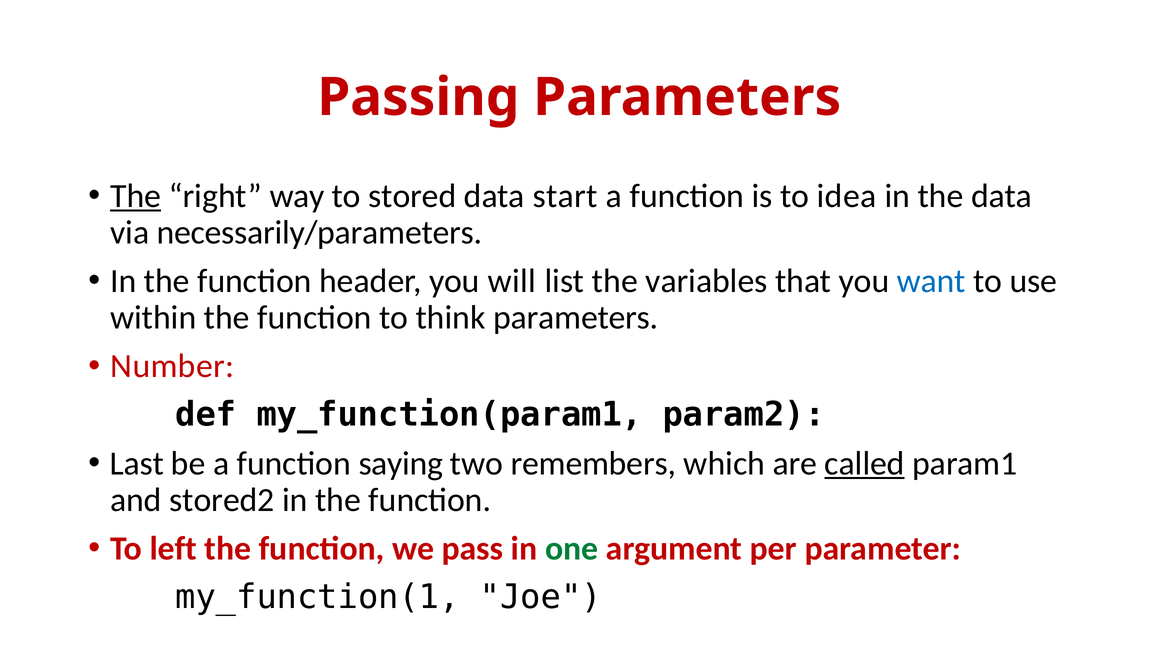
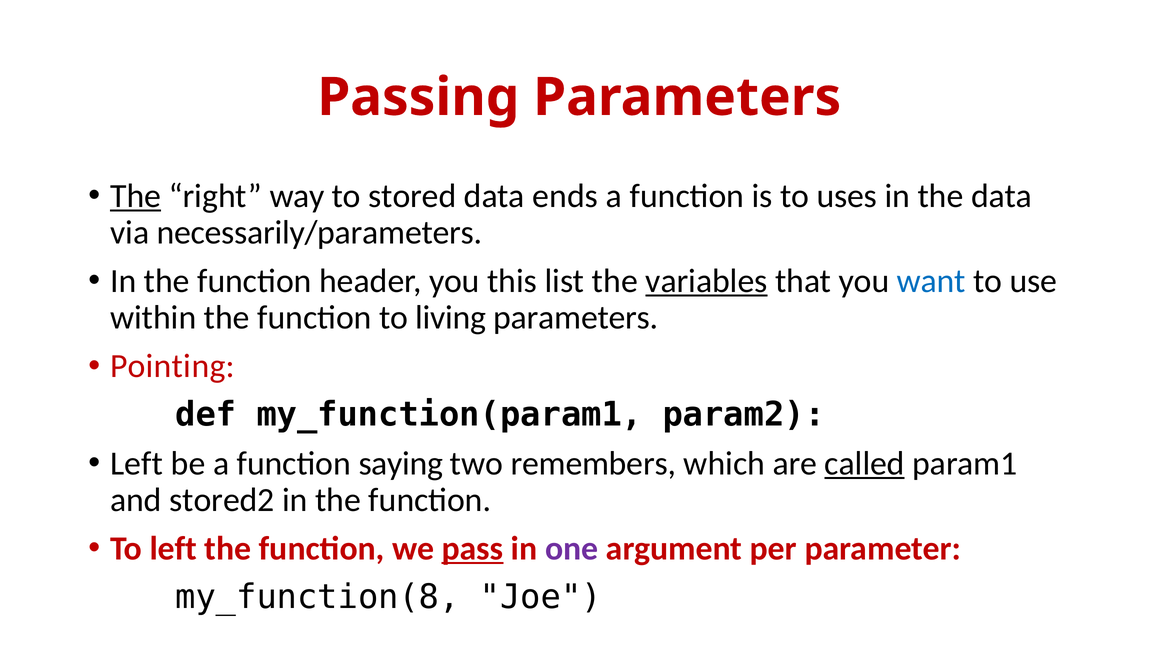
start: start -> ends (565, 196)
idea: idea -> uses (847, 196)
will: will -> this (512, 281)
variables underline: none -> present (706, 281)
think: think -> living (451, 318)
Number: Number -> Pointing (172, 366)
Last: Last -> Left (137, 463)
pass underline: none -> present (472, 548)
one colour: green -> purple (572, 548)
my_function(1: my_function(1 -> my_function(8 (317, 597)
